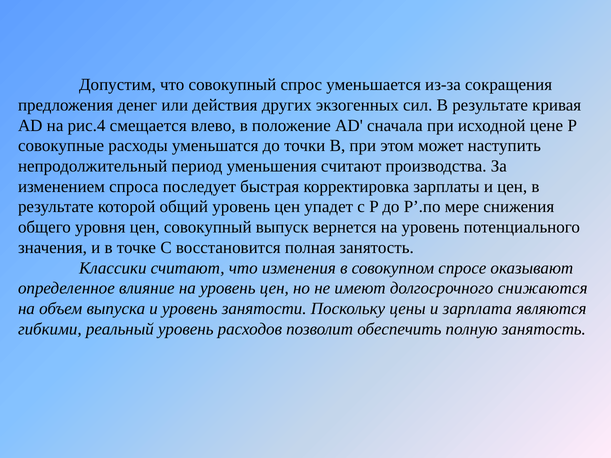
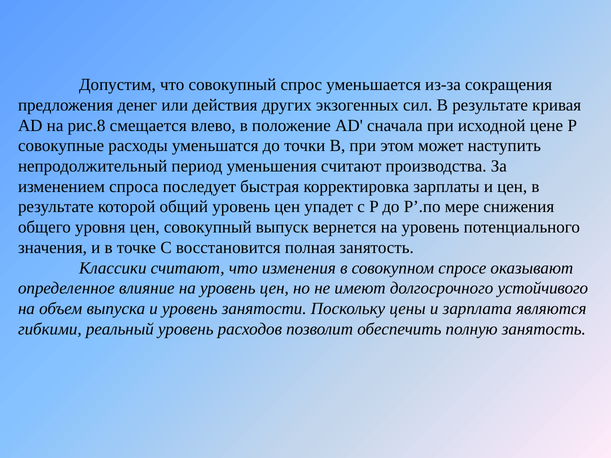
рис.4: рис.4 -> рис.8 (87, 125)
снижаются: снижаются -> устойчивого (543, 288)
